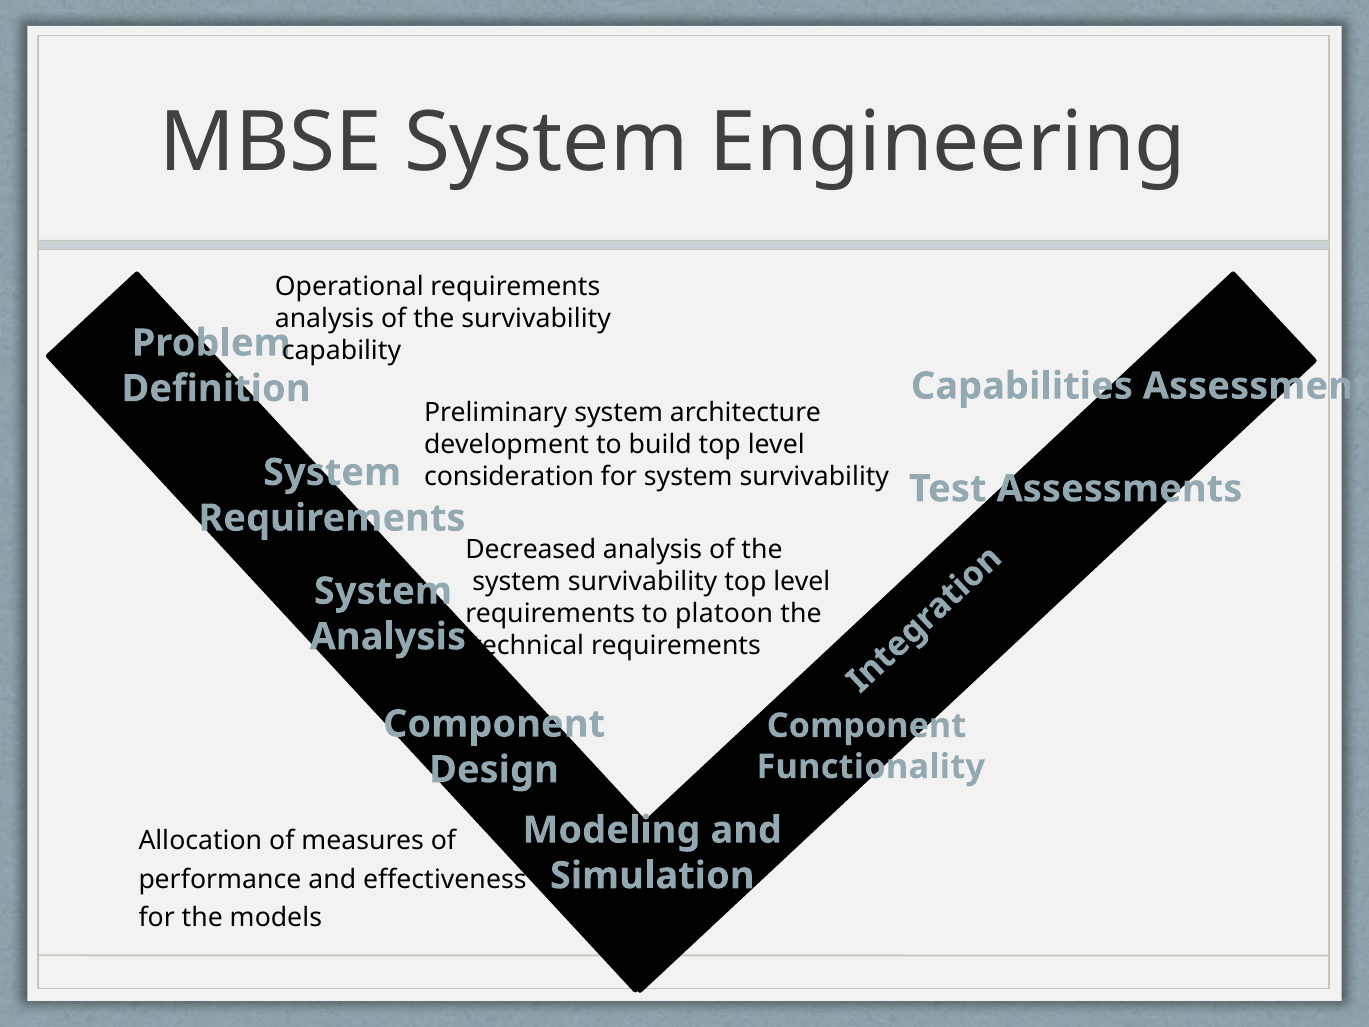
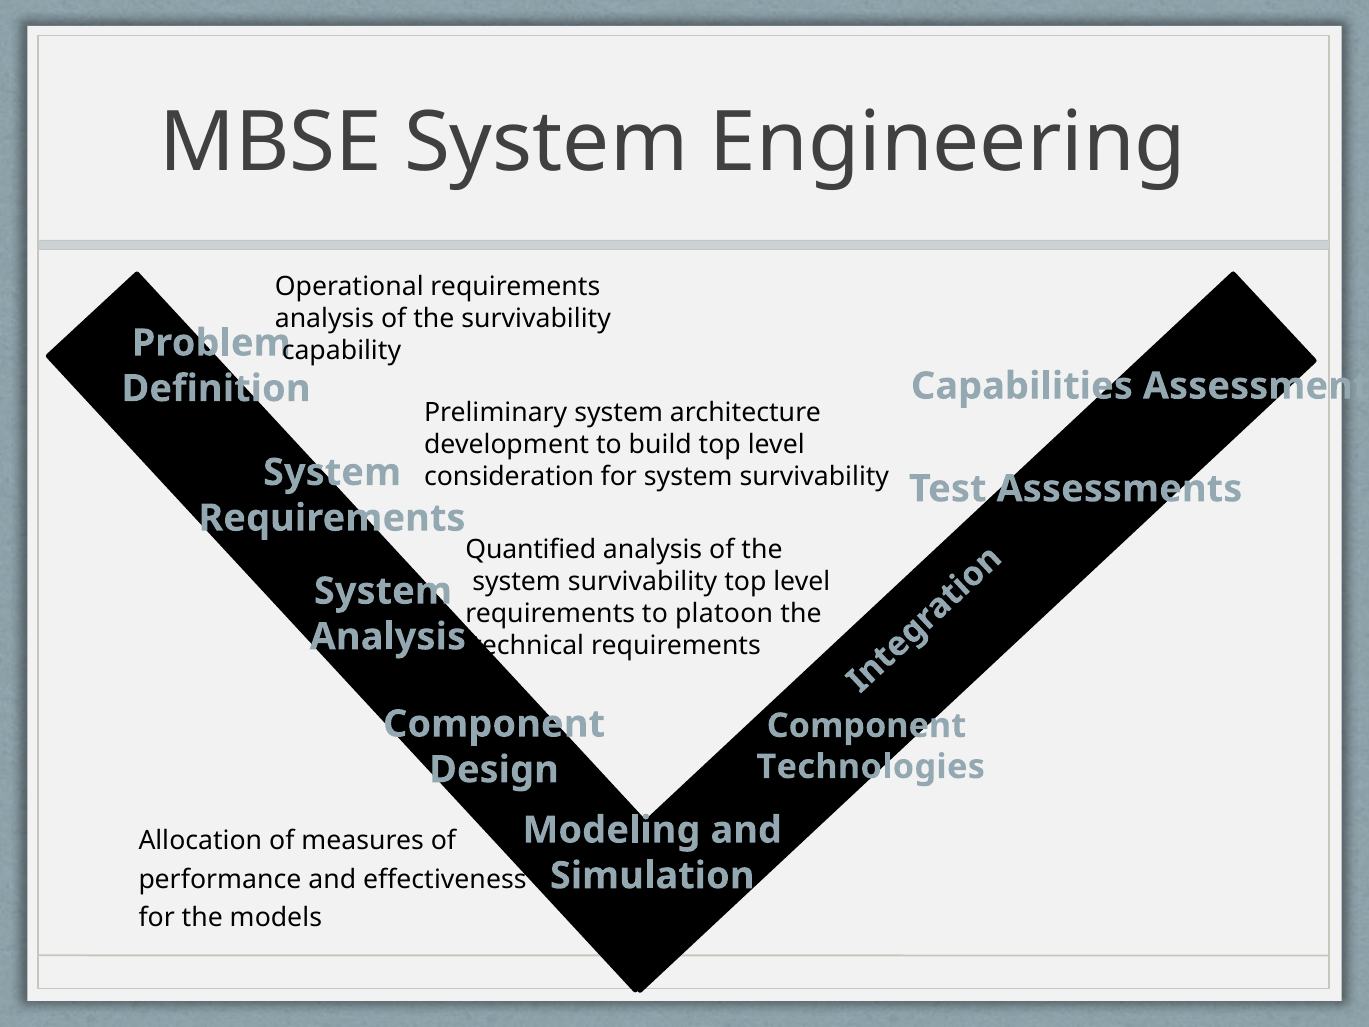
Decreased: Decreased -> Quantified (531, 549)
Functionality: Functionality -> Technologies (871, 767)
